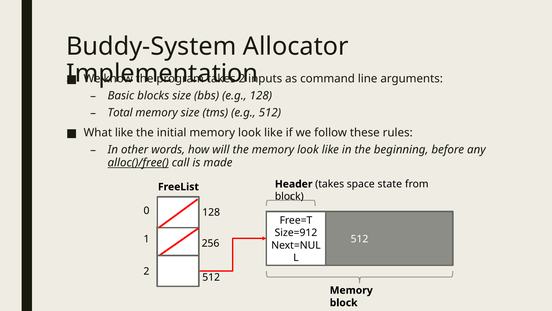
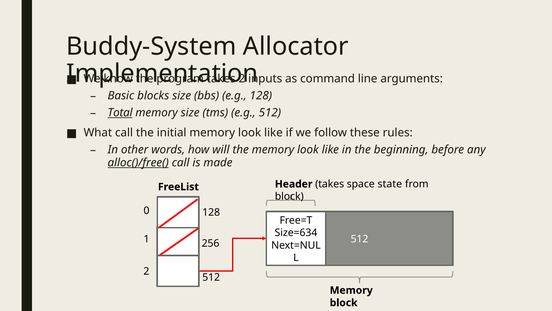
Total underline: none -> present (120, 113)
What like: like -> call (124, 132)
Size=912: Size=912 -> Size=634 (296, 233)
